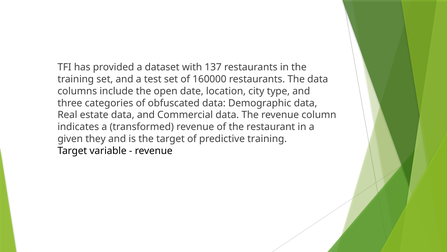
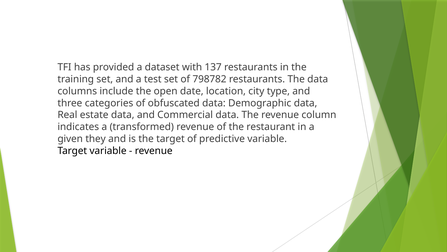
160000: 160000 -> 798782 (210, 79)
predictive training: training -> variable (267, 139)
